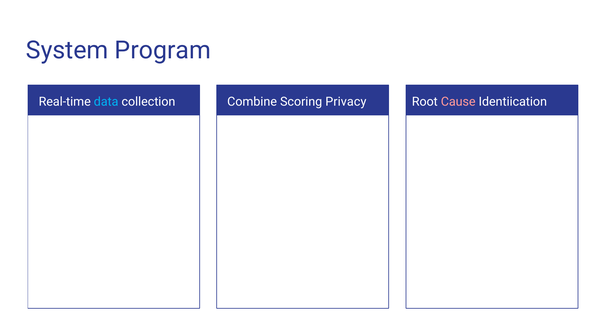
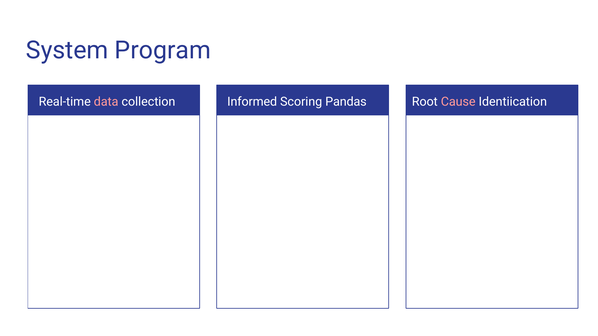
data colour: light blue -> pink (106, 102)
Combine: Combine -> Informed (252, 102)
Privacy: Privacy -> Pandas (346, 102)
